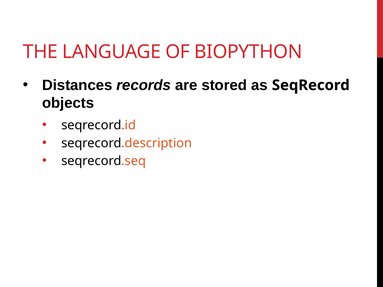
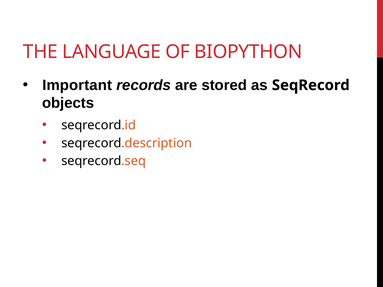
Distances: Distances -> Important (77, 85)
